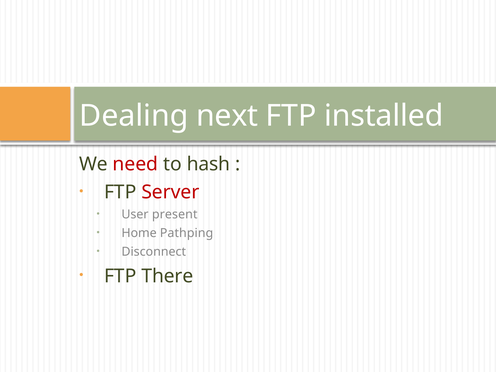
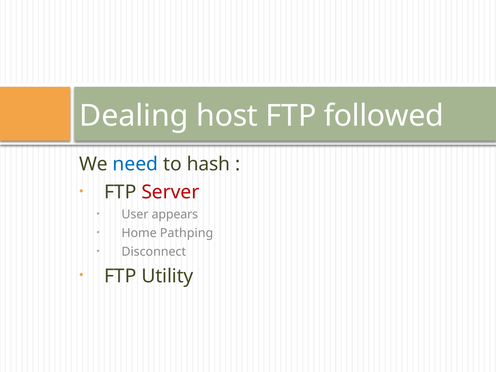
next: next -> host (227, 116)
installed: installed -> followed (384, 116)
need colour: red -> blue (135, 164)
present: present -> appears (175, 214)
There: There -> Utility (167, 276)
